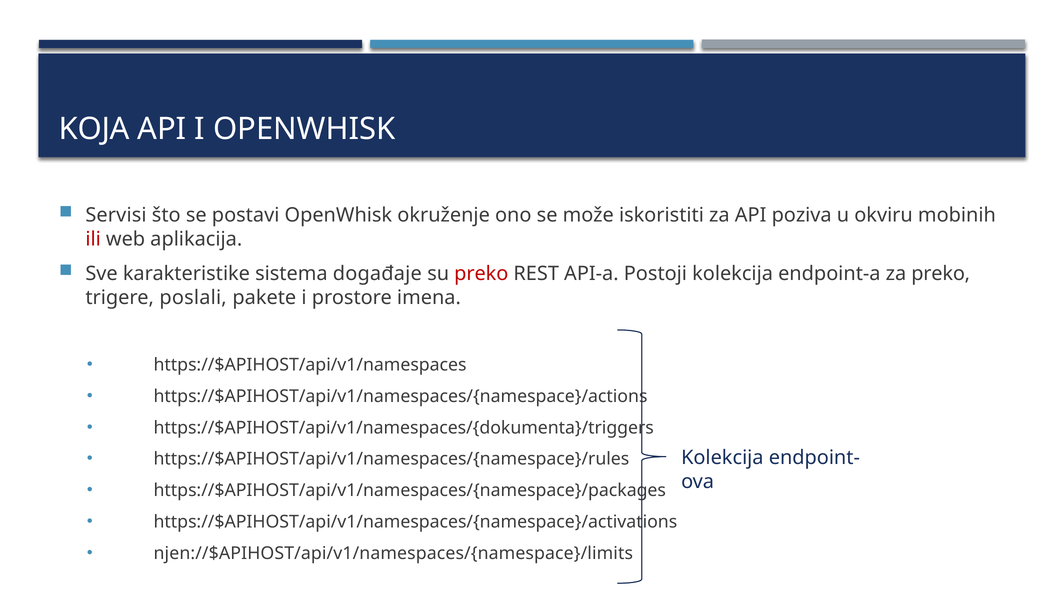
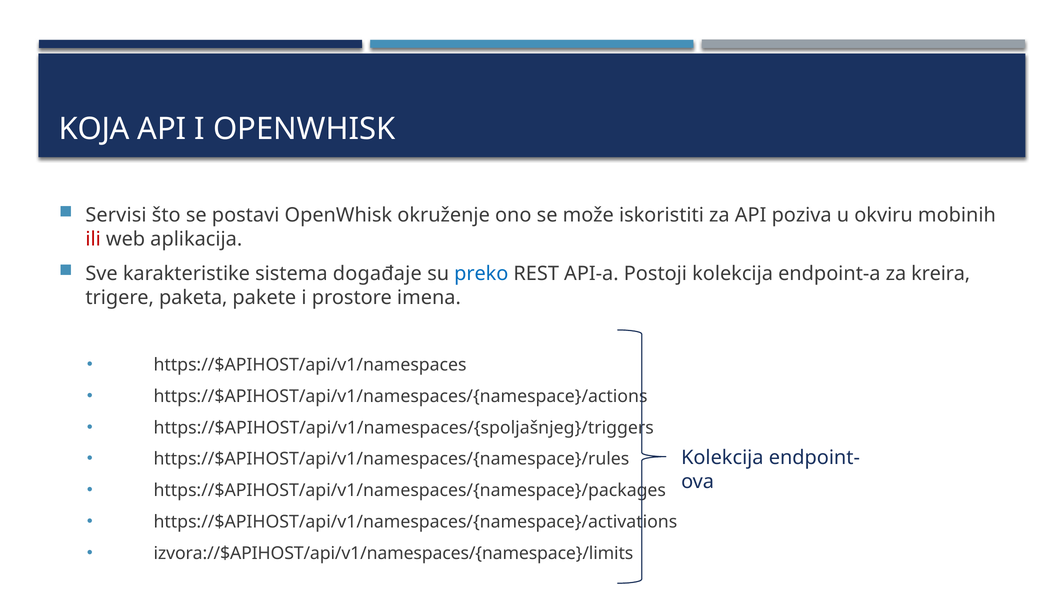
preko colour: red -> blue (481, 274)
za preko: preko -> kreira (941, 274)
poslali: poslali -> paketa (193, 298)
https://$APIHOST/api/v1/namespaces/{dokumenta}/triggers: https://$APIHOST/api/v1/namespaces/{dokumenta}/triggers -> https://$APIHOST/api/v1/namespaces/{spoljašnjeg}/triggers (404, 428)
njen://$APIHOST/api/v1/namespaces/{namespace}/limits: njen://$APIHOST/api/v1/namespaces/{namespace}/limits -> izvora://$APIHOST/api/v1/namespaces/{namespace}/limits (393, 554)
